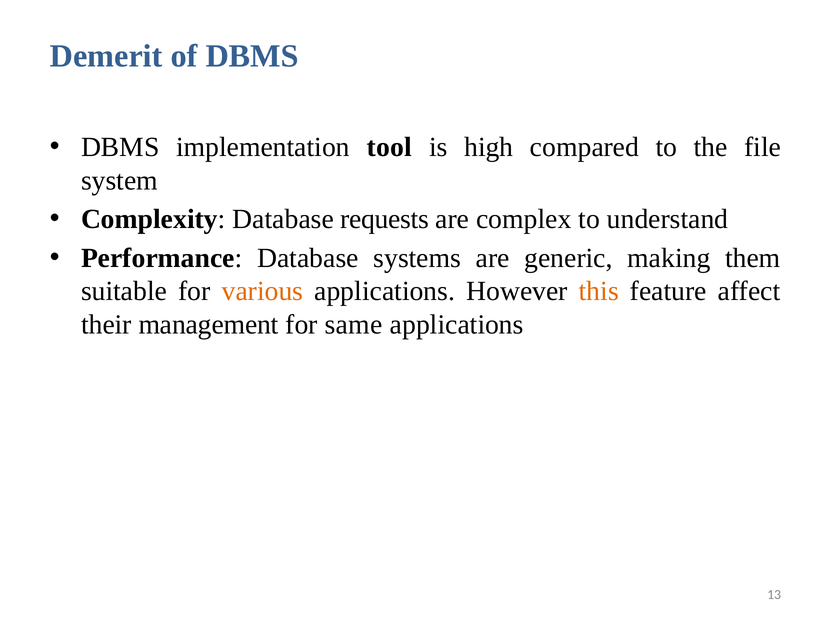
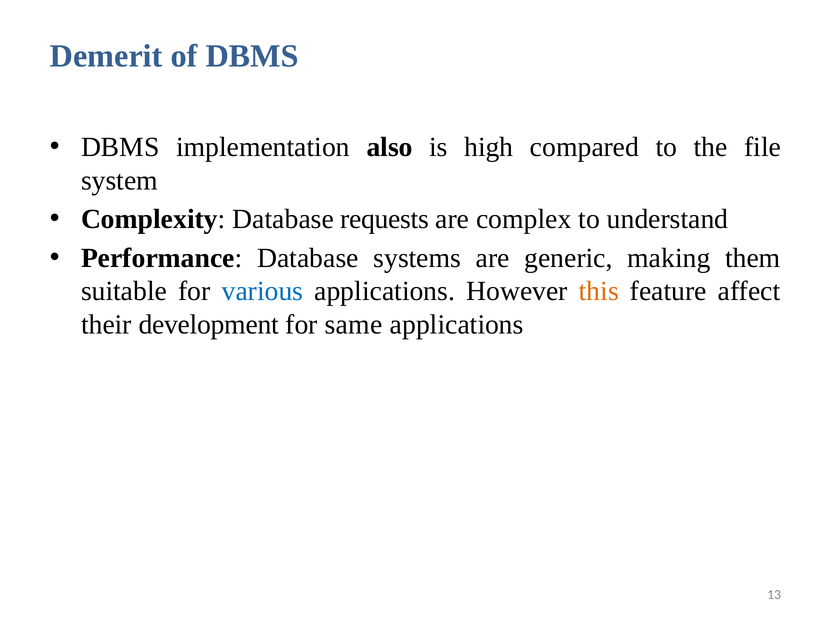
tool: tool -> also (390, 147)
various colour: orange -> blue (263, 291)
management: management -> development (209, 325)
